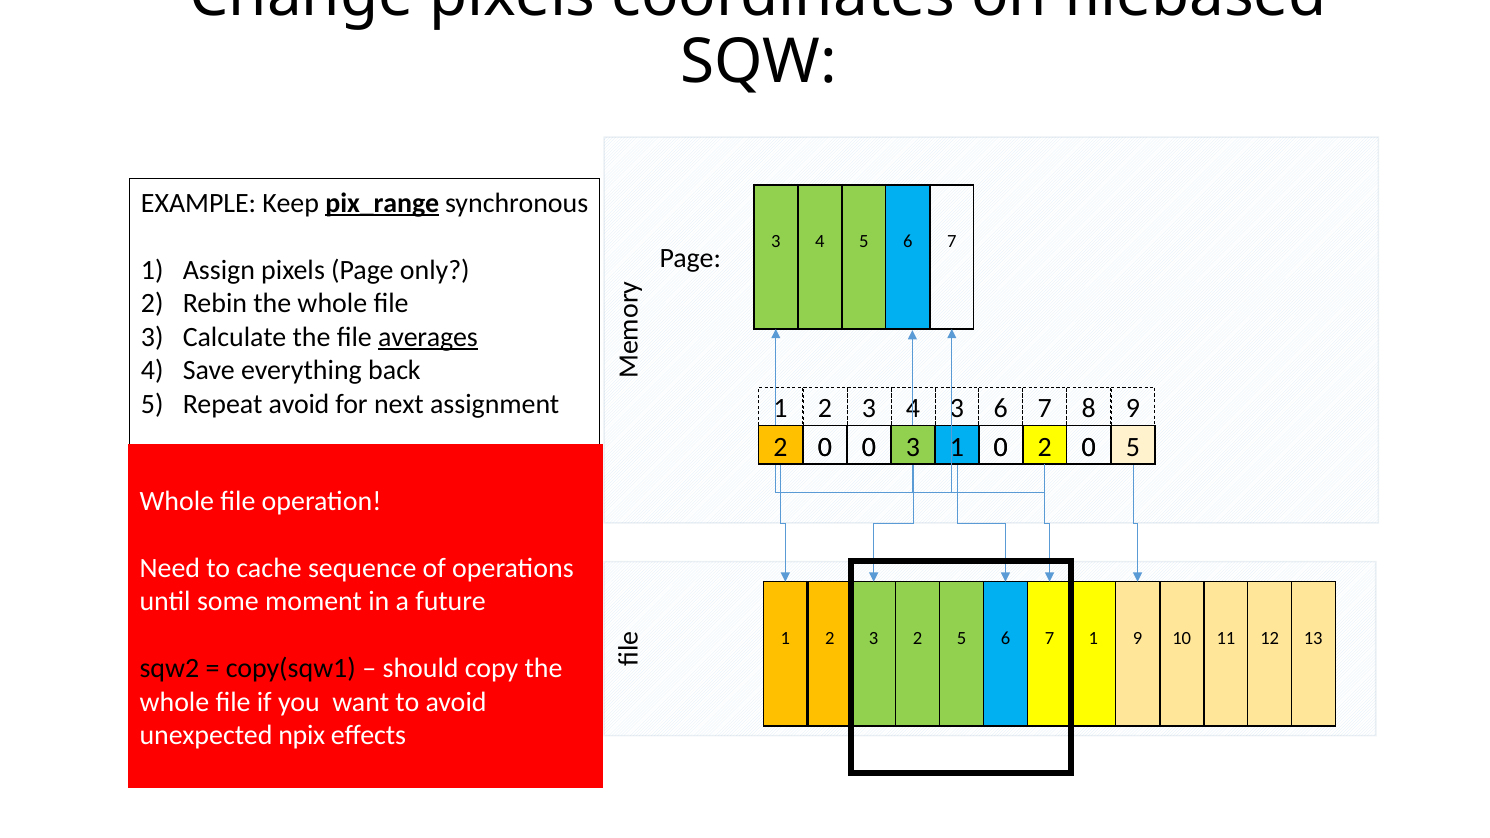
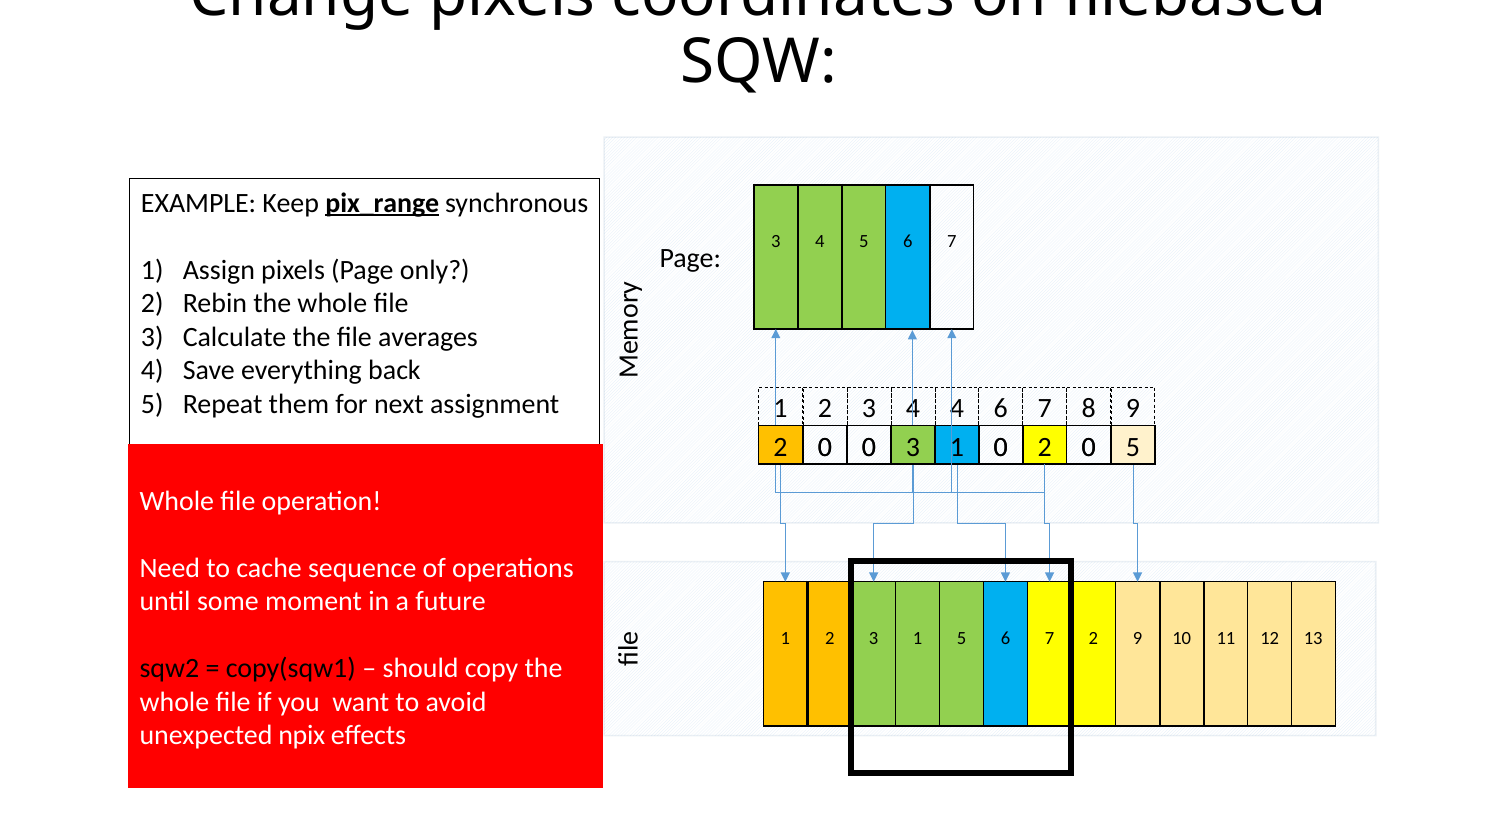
averages underline: present -> none (428, 337)
Repeat avoid: avoid -> them (299, 404)
4 3: 3 -> 4 (957, 408)
2 3 2: 2 -> 1 (918, 638)
7 1: 1 -> 2 (1093, 638)
